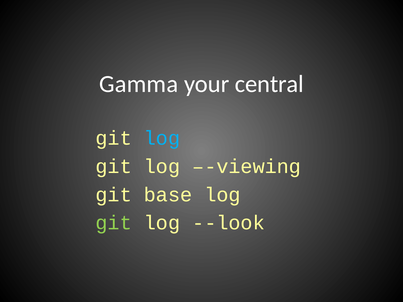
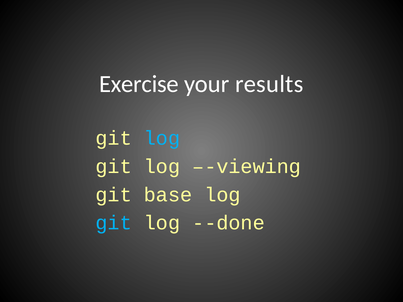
Gamma: Gamma -> Exercise (139, 84)
central: central -> results (269, 84)
git colour: light green -> light blue (114, 223)
--look: --look -> --done (229, 223)
